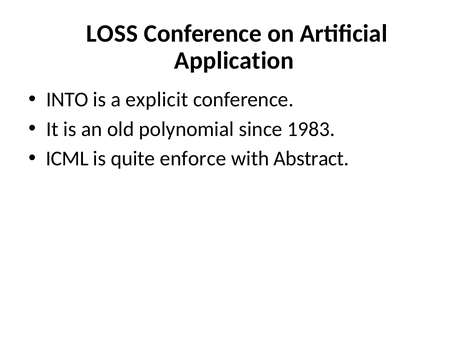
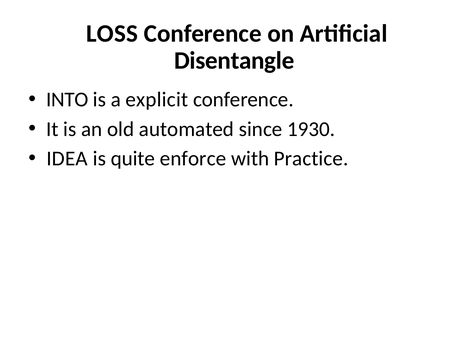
Application: Application -> Disentangle (234, 61)
polynomial: polynomial -> automated (186, 129)
1983: 1983 -> 1930 (311, 129)
ICML: ICML -> IDEA (67, 158)
Abstract: Abstract -> Practice (311, 158)
